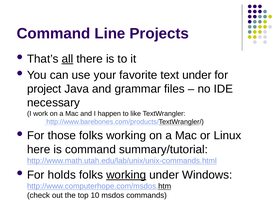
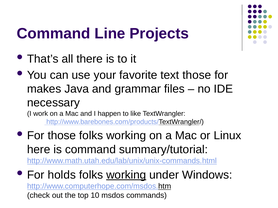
all underline: present -> none (67, 59)
text under: under -> those (197, 75)
project: project -> makes (44, 89)
